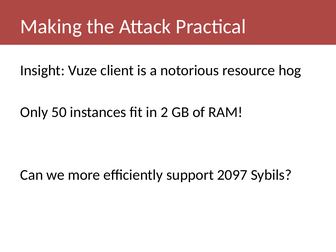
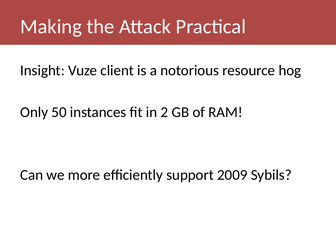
2097: 2097 -> 2009 (232, 175)
